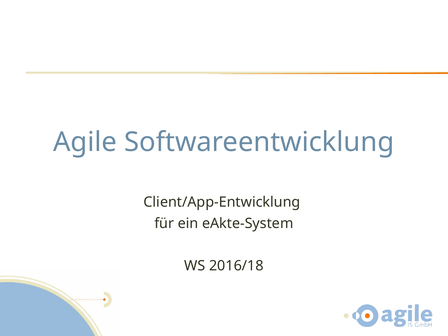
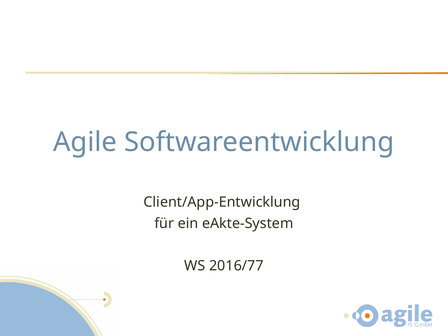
2016/18: 2016/18 -> 2016/77 (236, 266)
